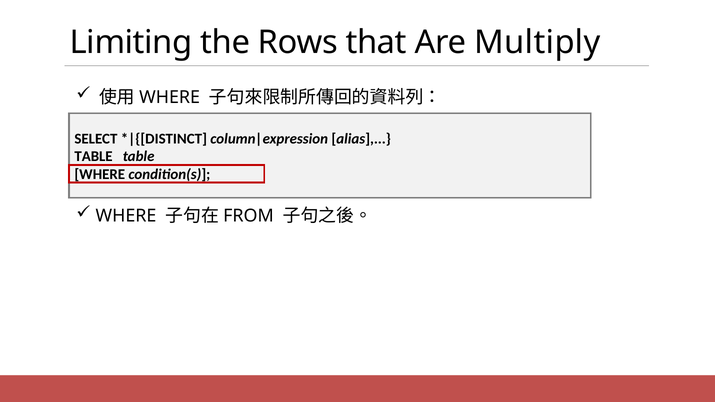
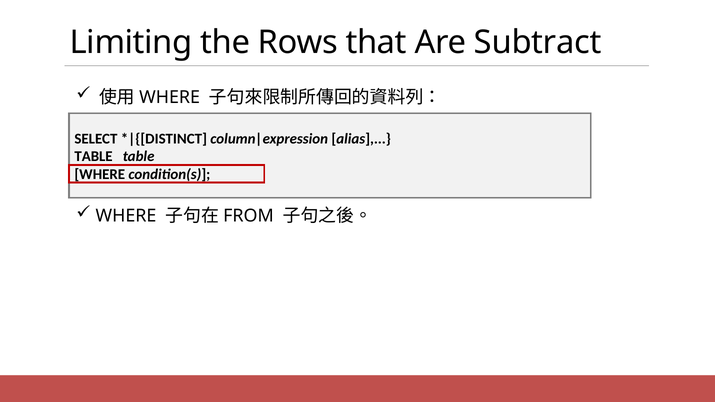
Multiply: Multiply -> Subtract (538, 43)
